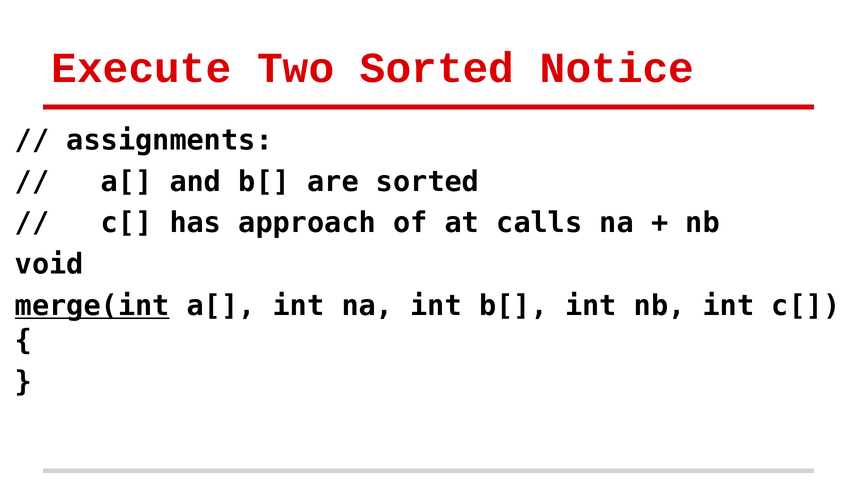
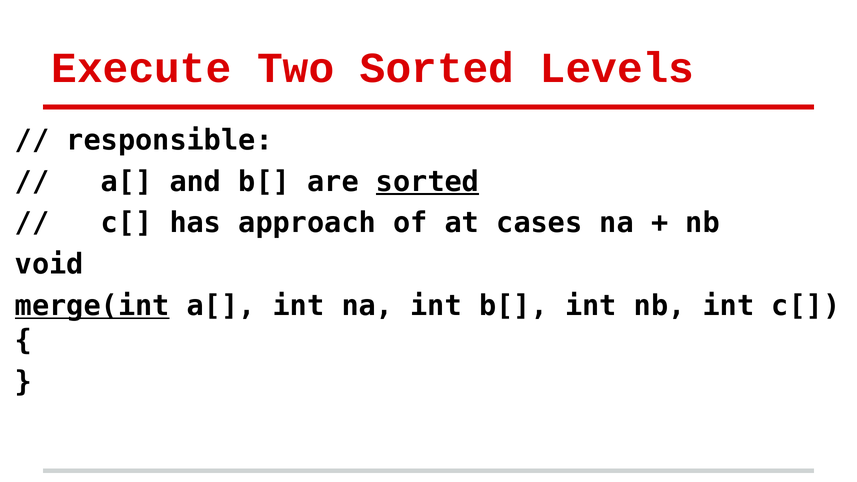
Notice: Notice -> Levels (617, 68)
assignments: assignments -> responsible (170, 140)
sorted underline: none -> present (428, 182)
calls: calls -> cases (539, 223)
